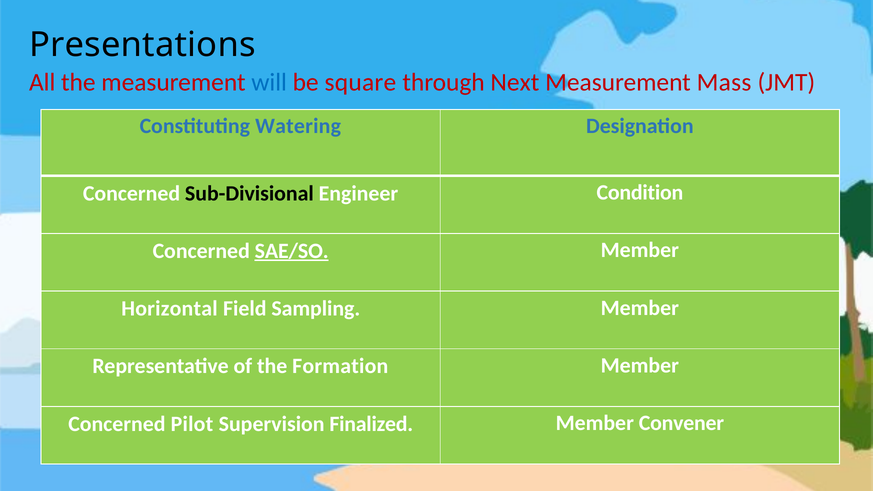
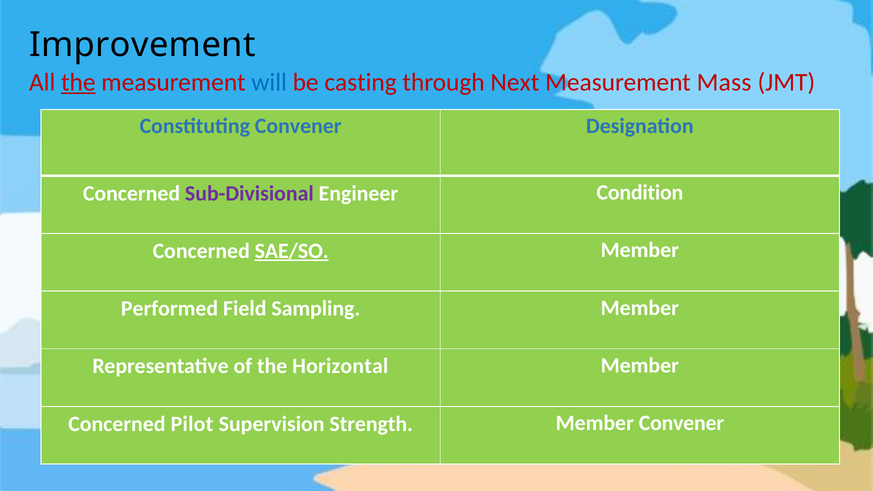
Presentations: Presentations -> Improvement (142, 45)
the underline: none -> present (78, 82)
square: square -> casting (361, 82)
Constituting Watering: Watering -> Convener (298, 126)
Sub-Divisional colour: black -> purple (249, 193)
Horizontal: Horizontal -> Performed (170, 309)
Formation: Formation -> Horizontal (340, 366)
Finalized: Finalized -> Strength (371, 424)
